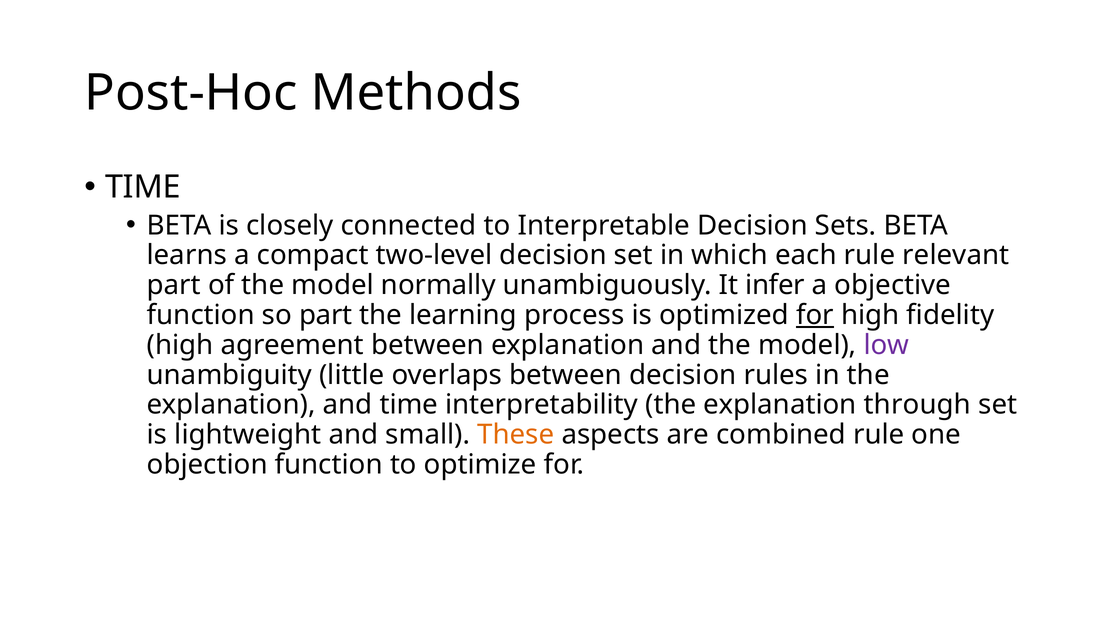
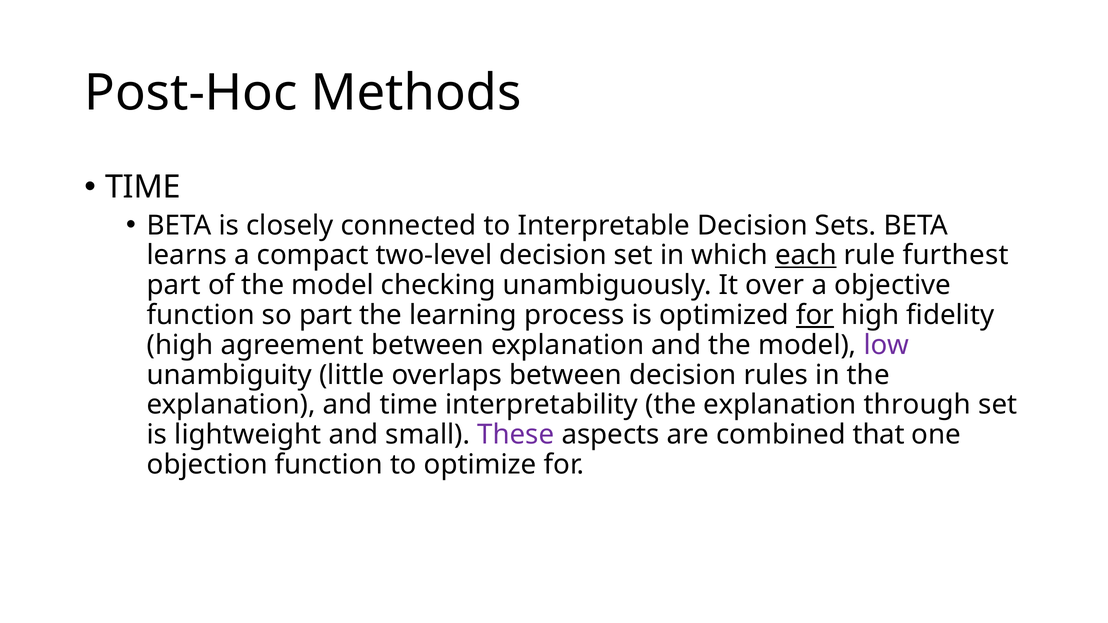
each underline: none -> present (806, 255)
relevant: relevant -> furthest (956, 255)
normally: normally -> checking (438, 285)
infer: infer -> over (775, 285)
These colour: orange -> purple (516, 435)
combined rule: rule -> that (879, 435)
